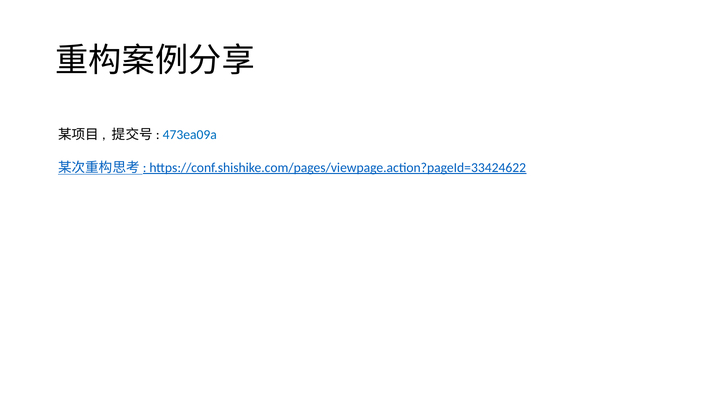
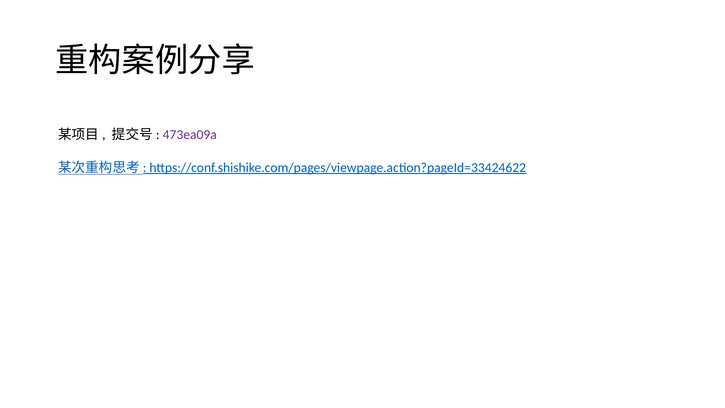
473ea09a colour: blue -> purple (190, 135)
